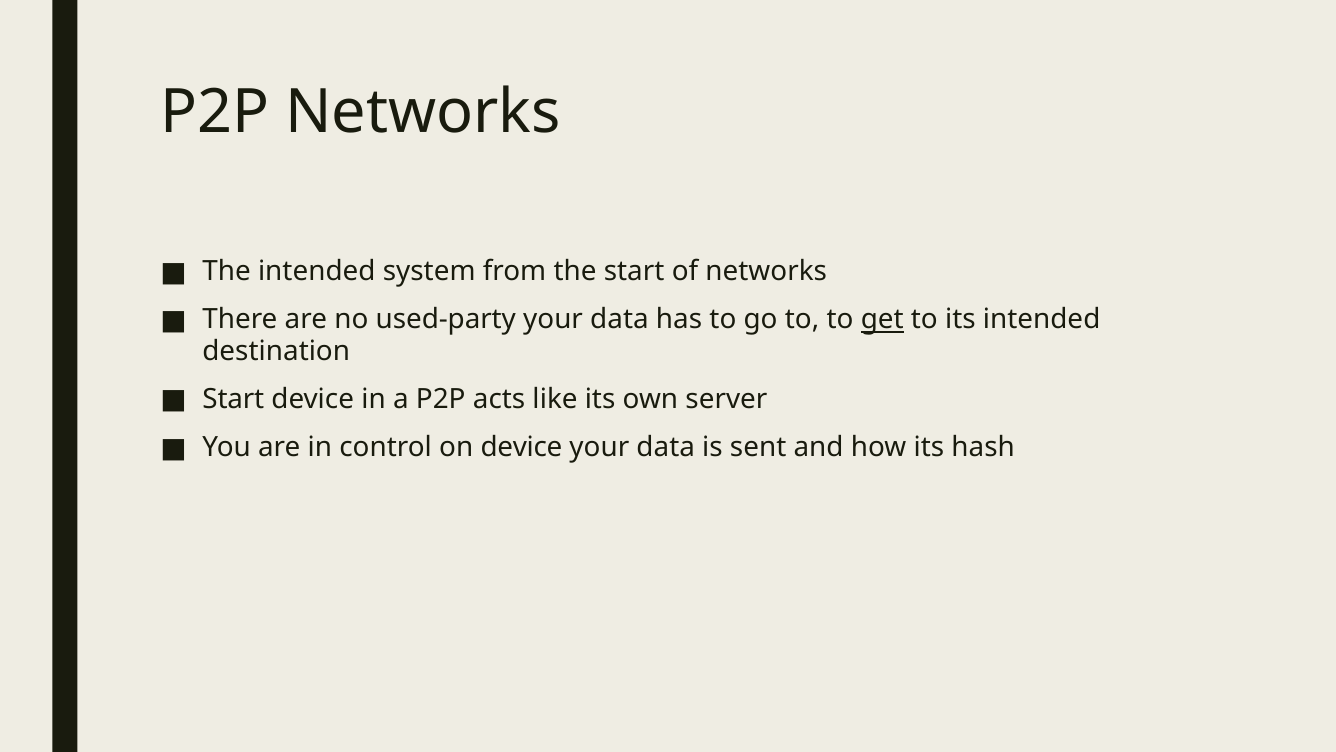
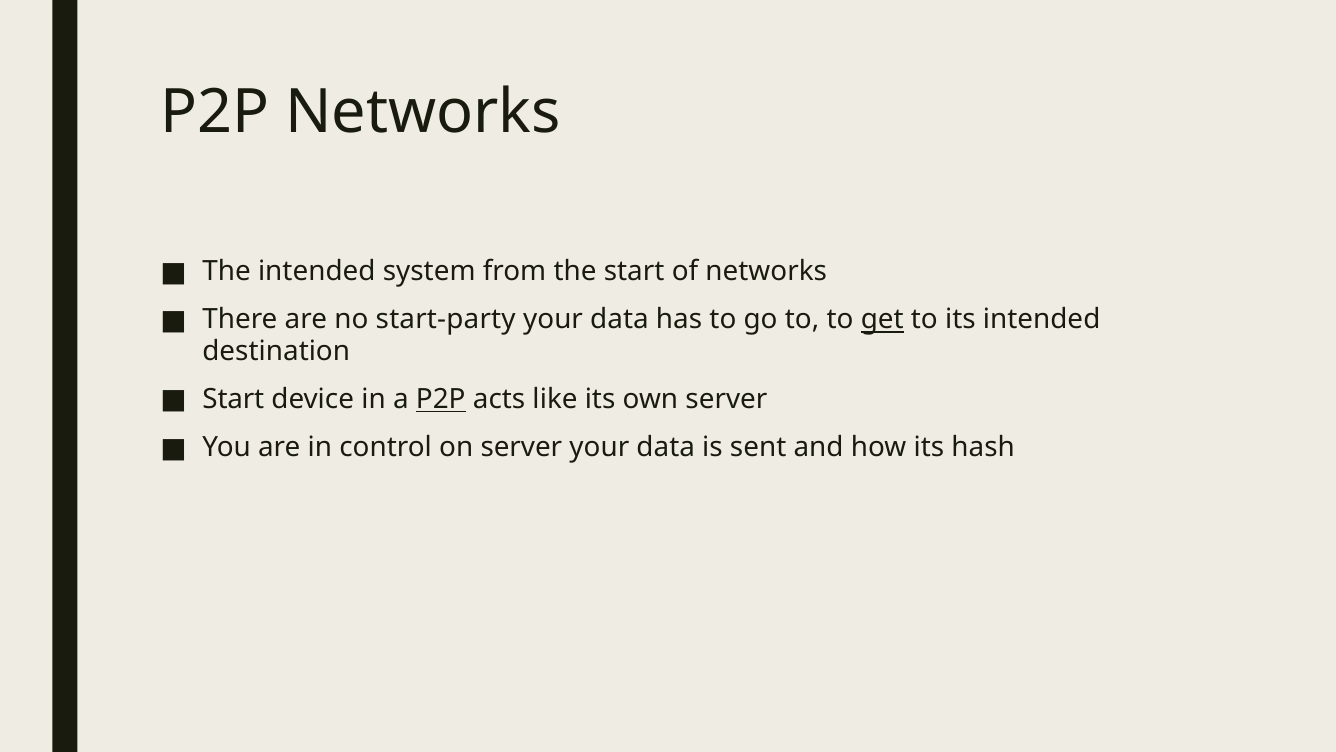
used-party: used-party -> start-party (446, 320)
P2P underline: none -> present (441, 399)
on device: device -> server (521, 447)
